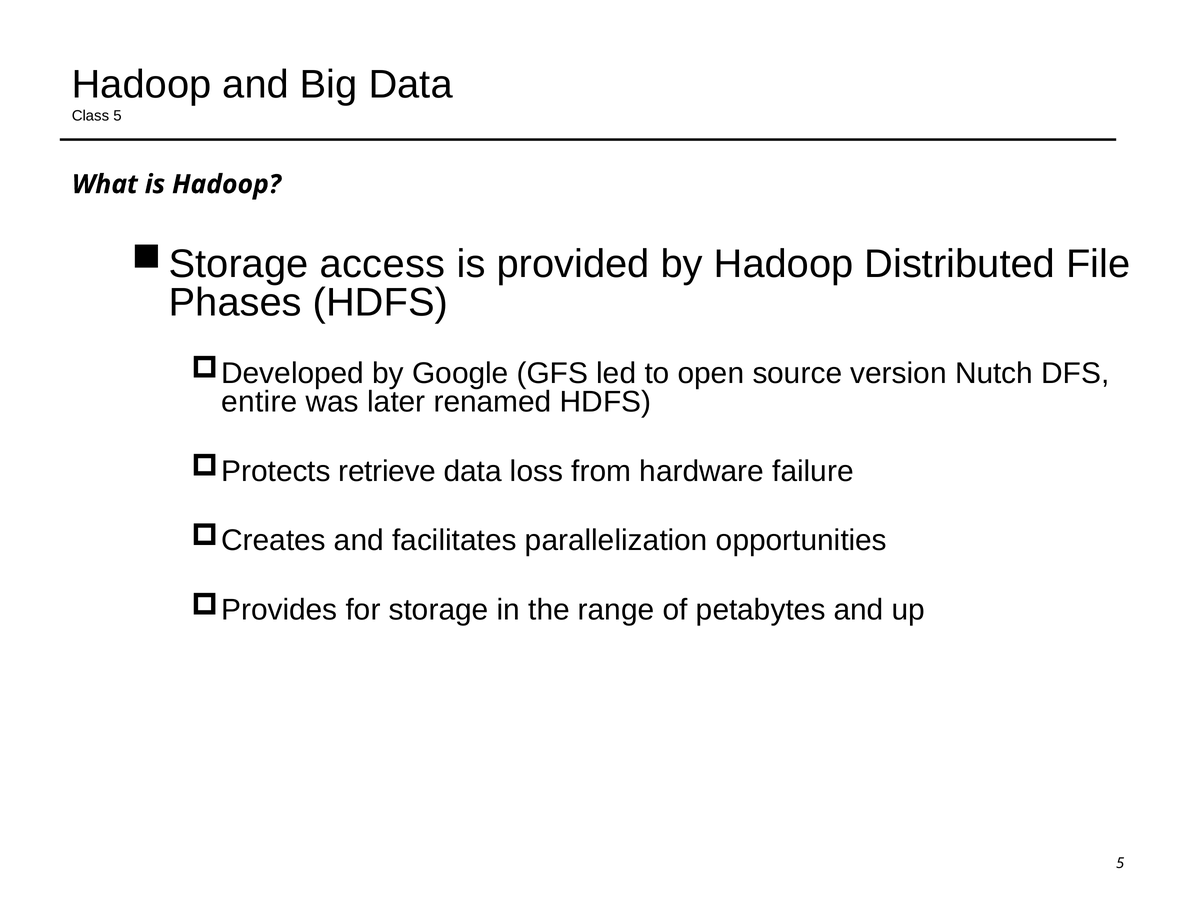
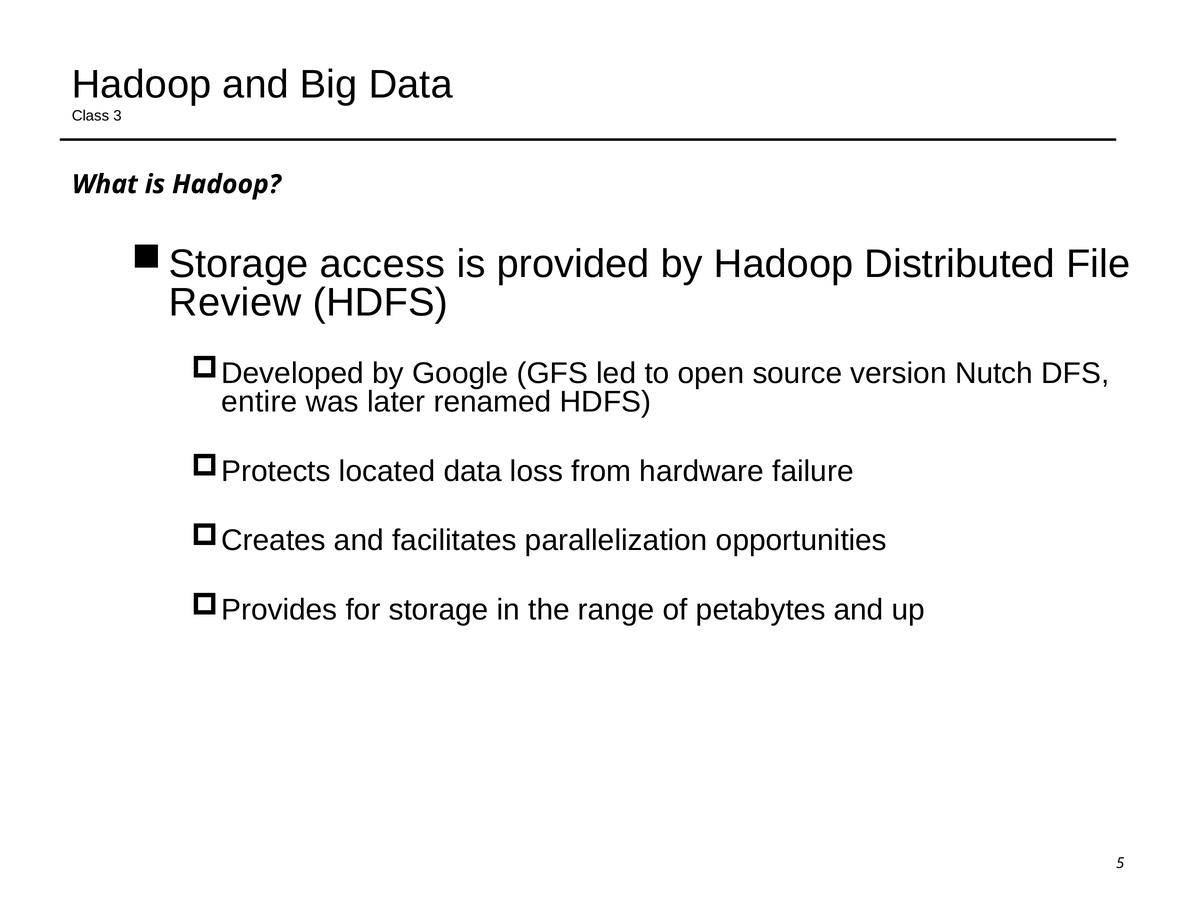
Class 5: 5 -> 3 (117, 116)
Phases: Phases -> Review (235, 302)
retrieve: retrieve -> located (387, 471)
